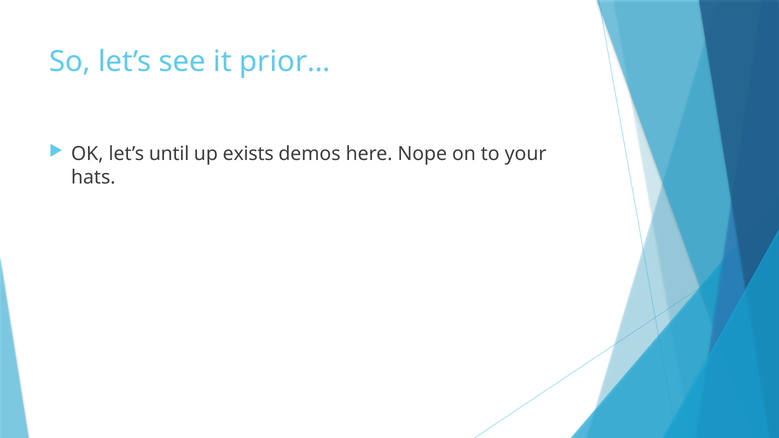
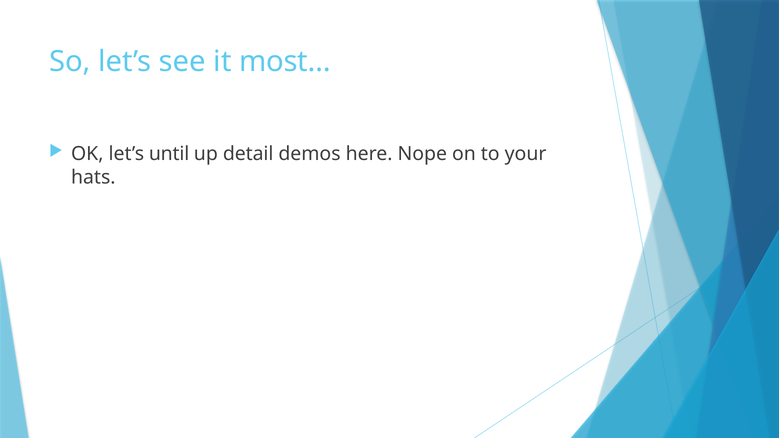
prior…: prior… -> most… (285, 61)
exists: exists -> detail (248, 154)
